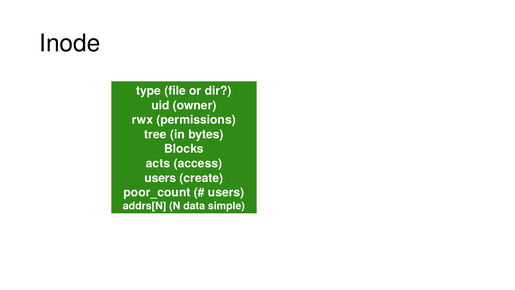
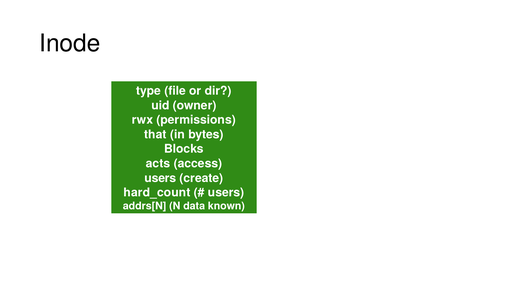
tree: tree -> that (155, 134)
poor_count: poor_count -> hard_count (157, 192)
simple: simple -> known (226, 206)
